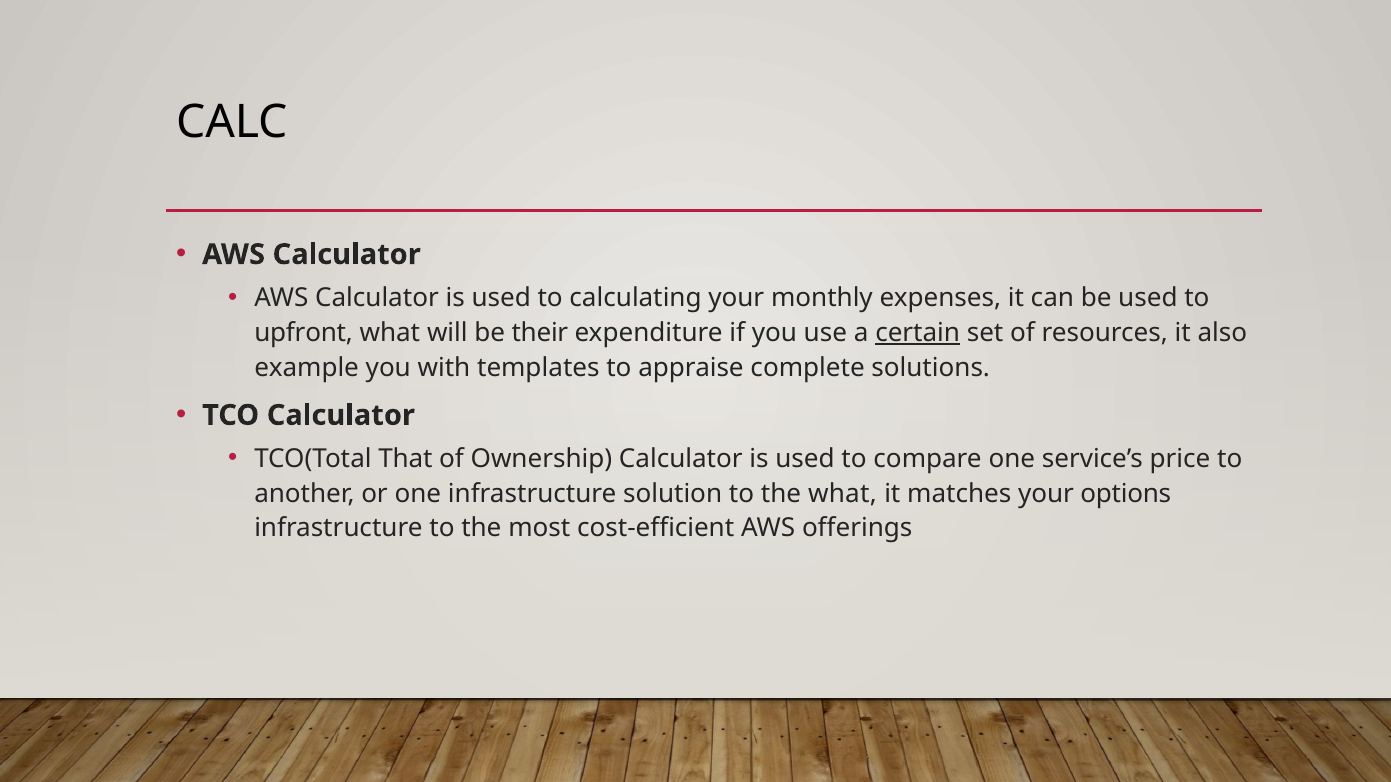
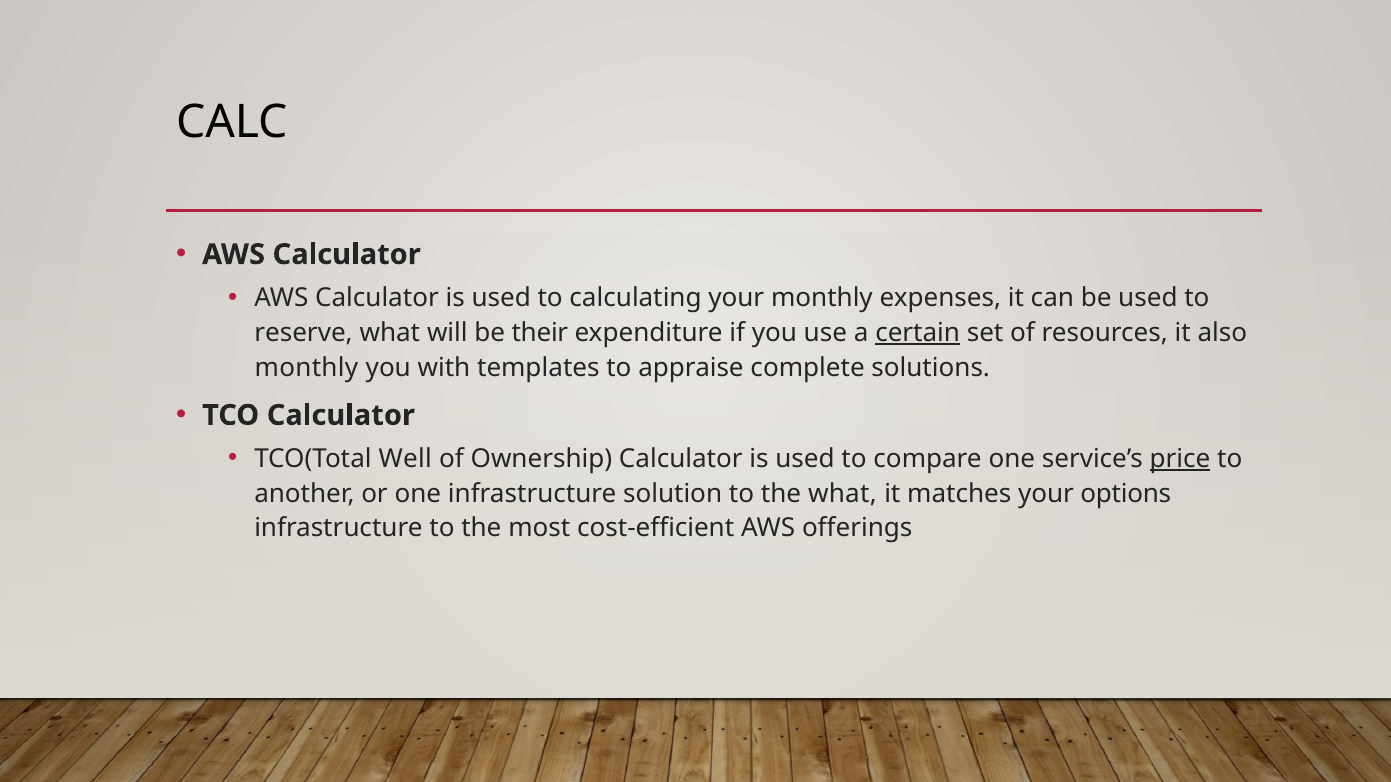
upfront: upfront -> reserve (303, 333)
example: example -> monthly (306, 368)
That: That -> Well (405, 459)
price underline: none -> present (1180, 459)
